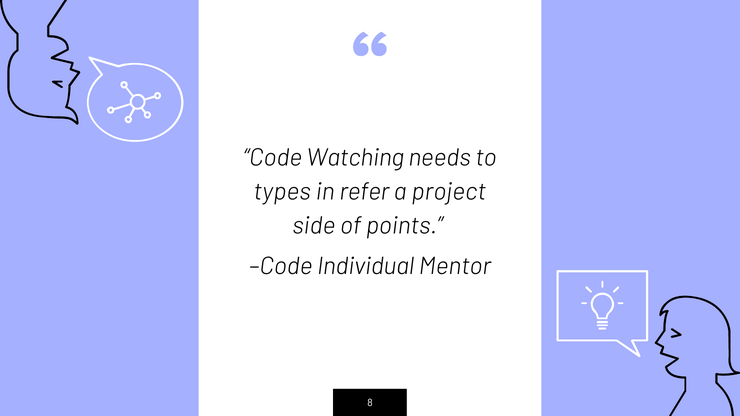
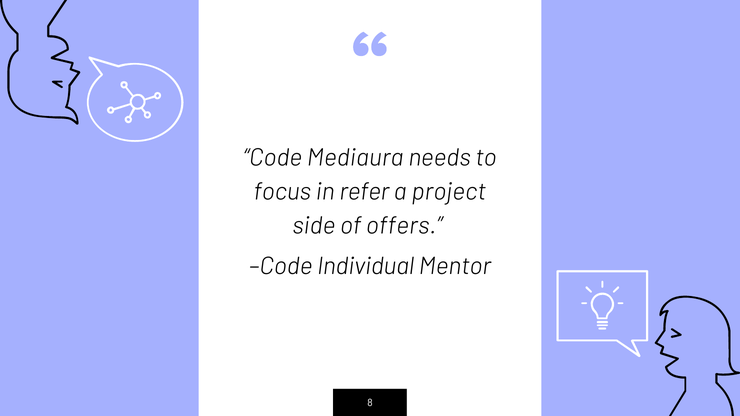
Watching: Watching -> Mediaura (355, 158)
types: types -> focus (282, 192)
points: points -> offers (404, 226)
